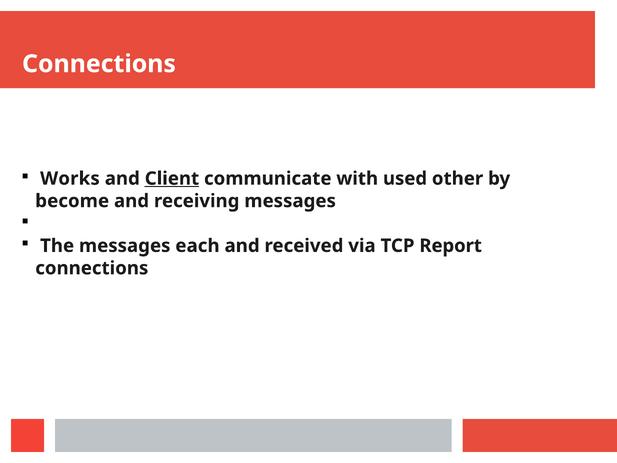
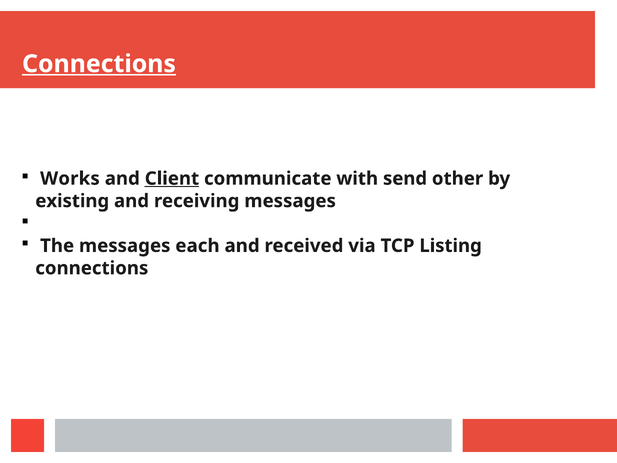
Connections underline: none -> present (99, 64)
used: used -> send (405, 178)
become: become -> existing (72, 201)
Report: Report -> Listing (451, 246)
